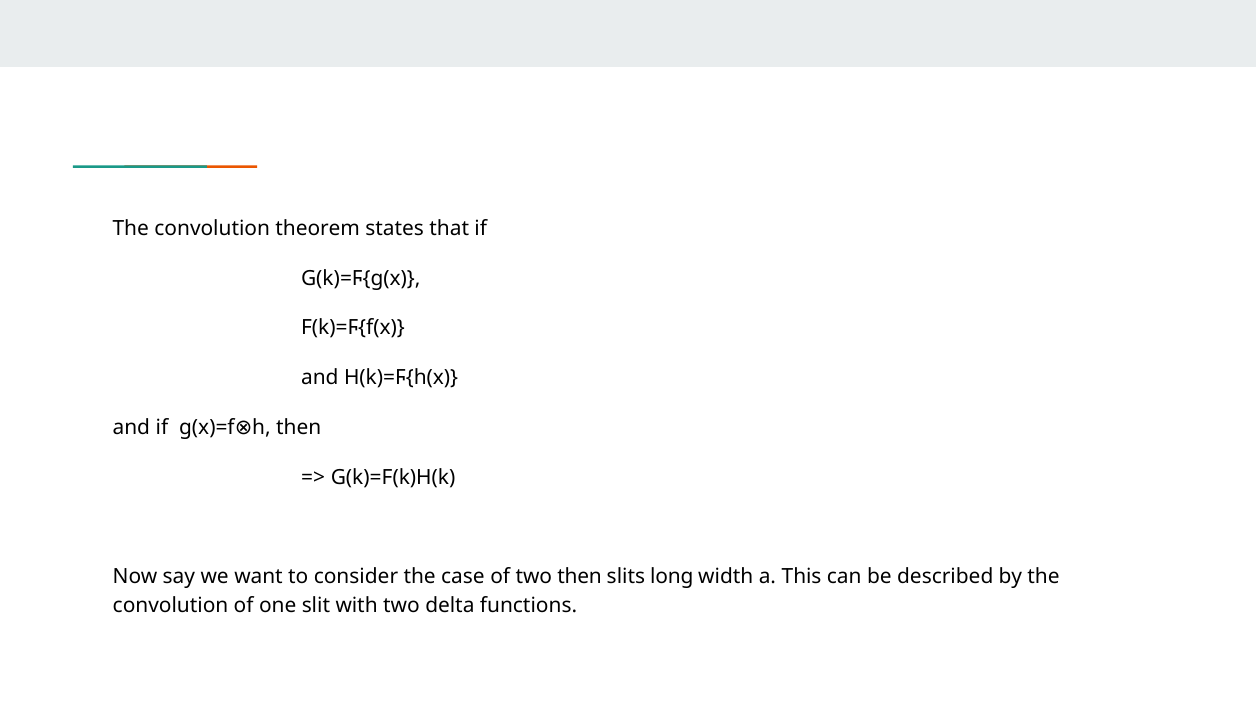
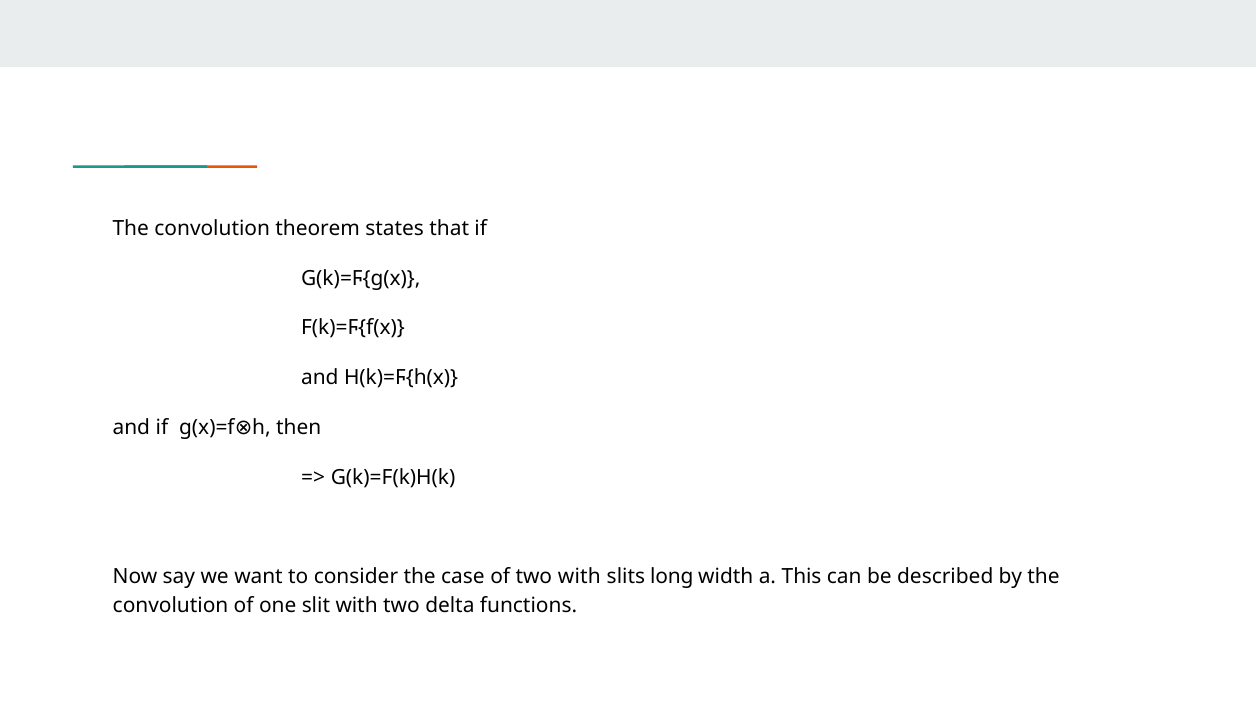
two then: then -> with (579, 577)
